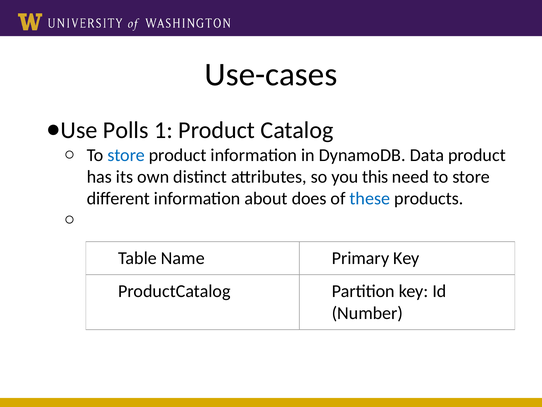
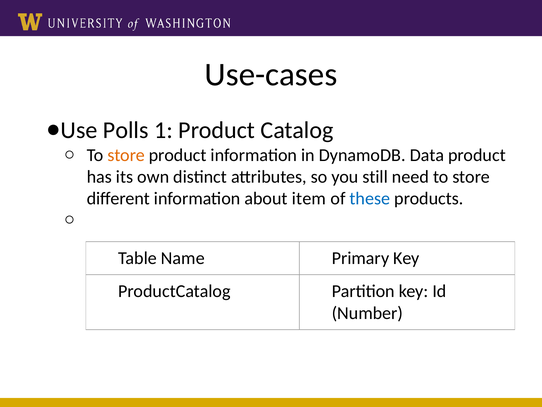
store colour: blue -> orange (126, 155)
this: this -> still (375, 177)
does: does -> item (309, 198)
